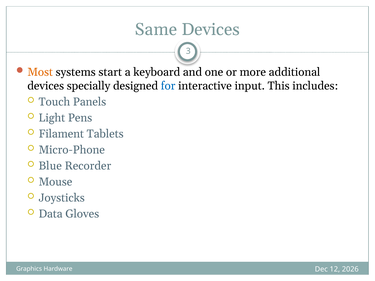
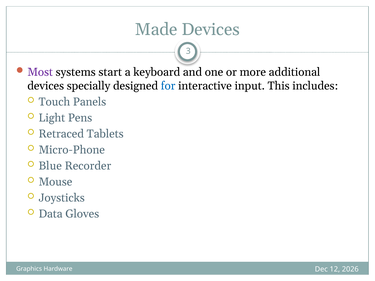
Same: Same -> Made (156, 30)
Most colour: orange -> purple (40, 72)
Filament: Filament -> Retraced (61, 134)
